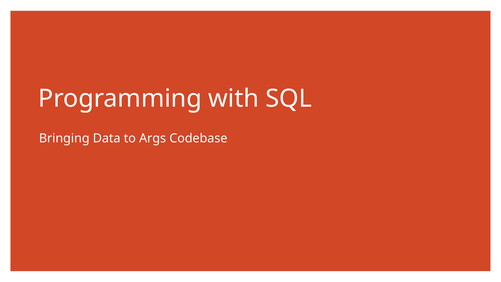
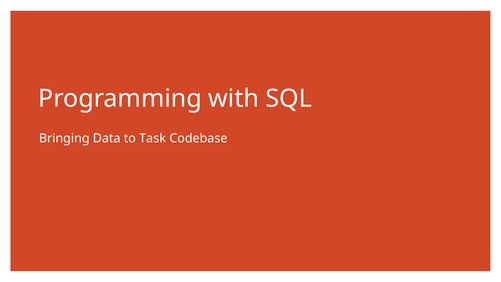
Args: Args -> Task (153, 138)
